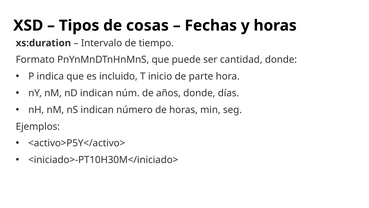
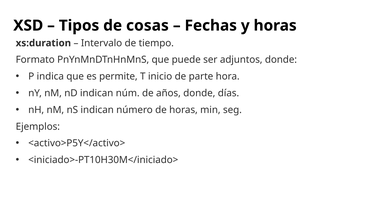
cantidad: cantidad -> adjuntos (241, 60)
incluido: incluido -> permite (118, 76)
